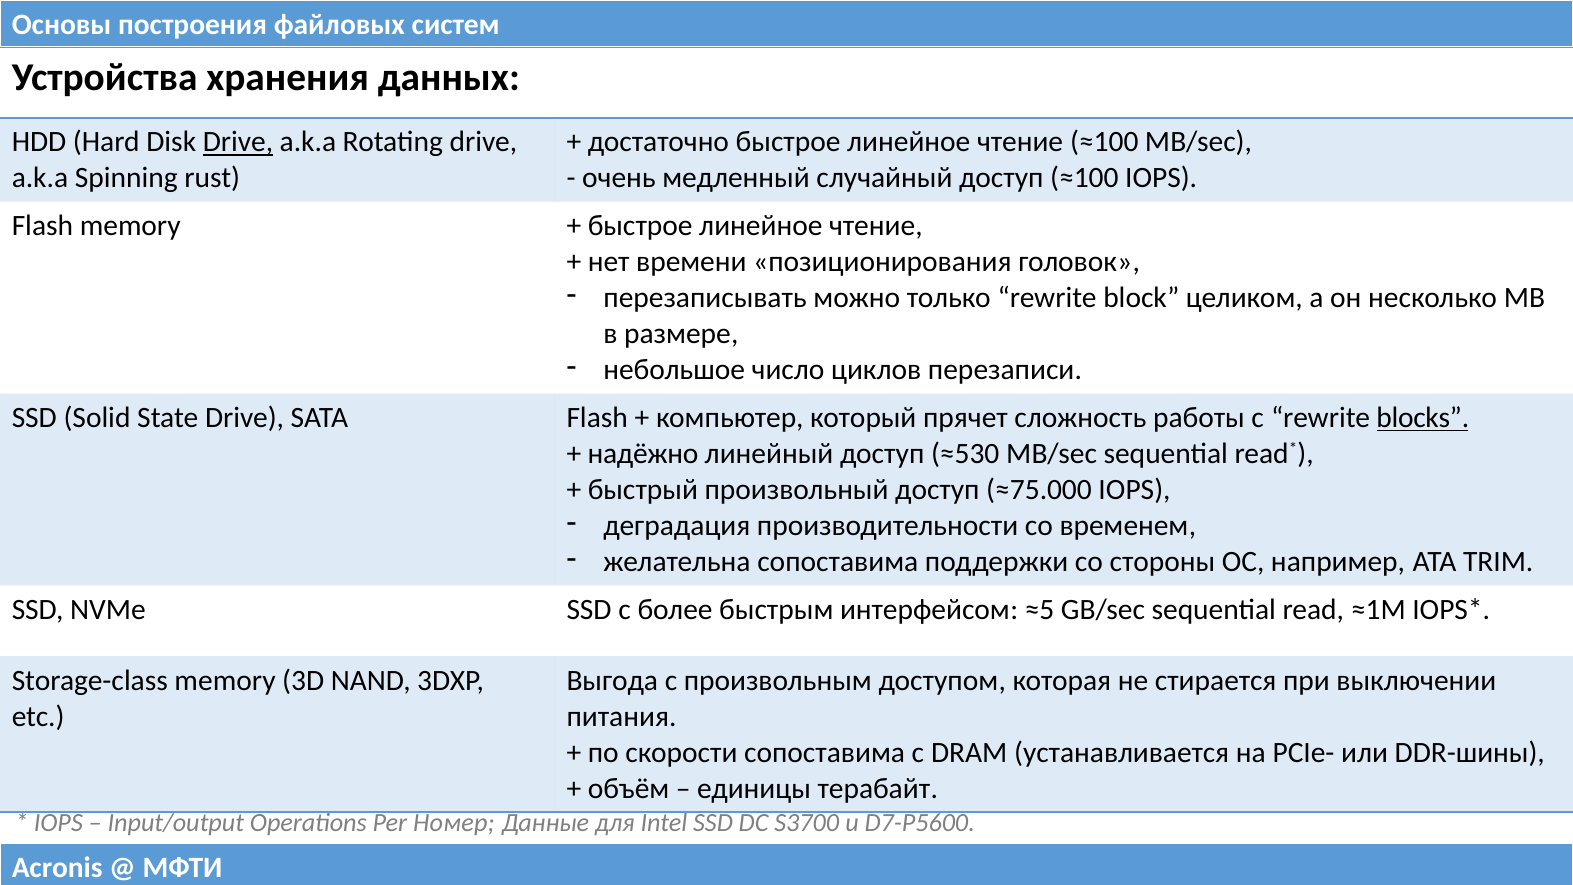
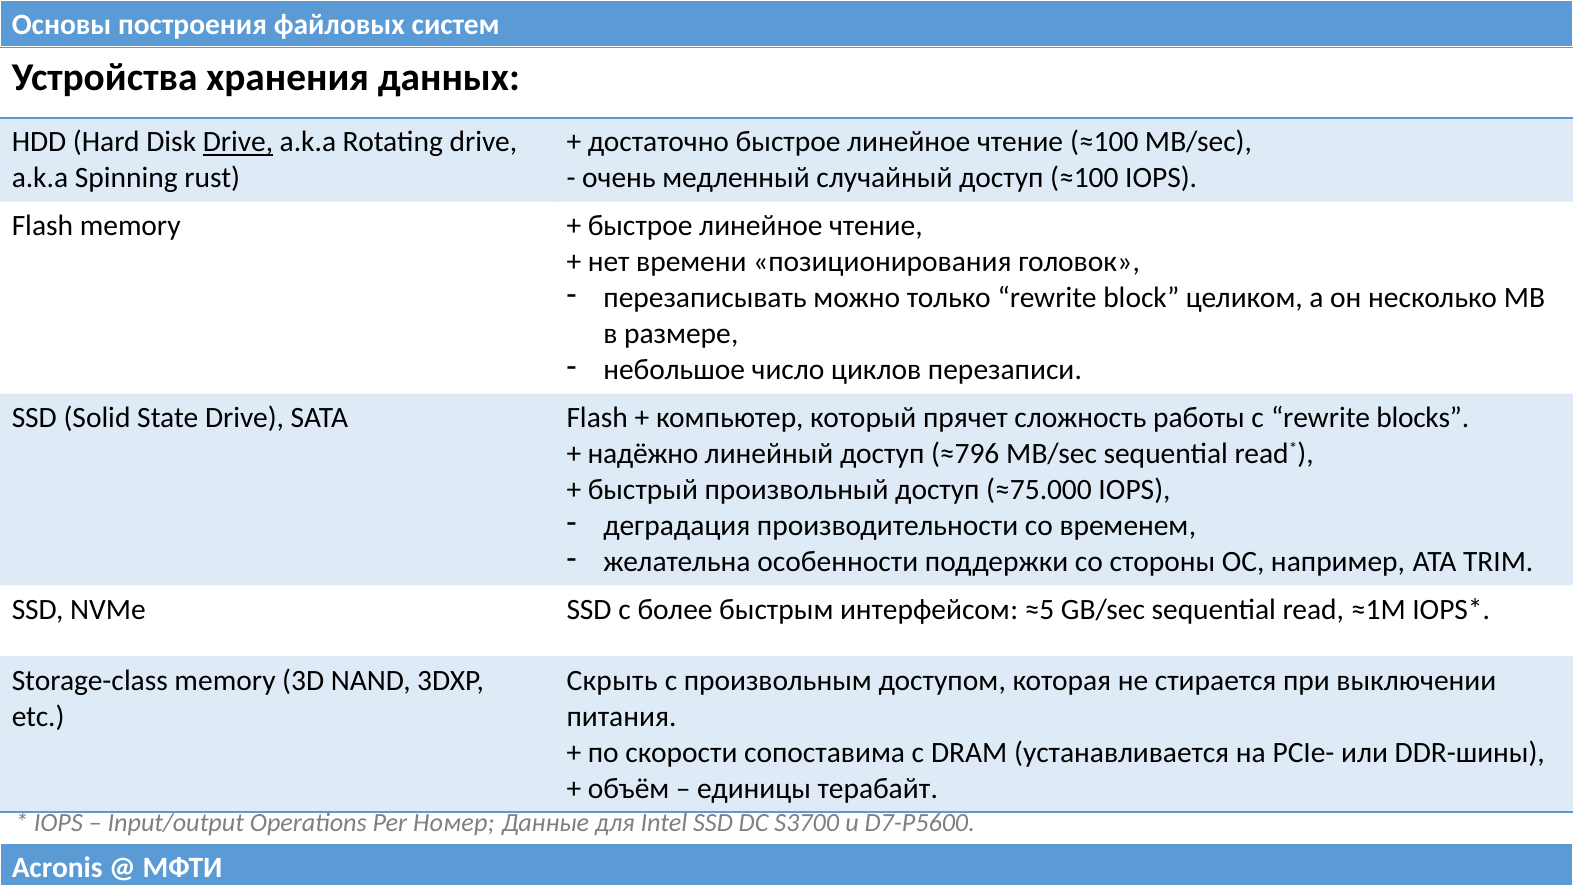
blocks underline: present -> none (1423, 418)
≈530: ≈530 -> ≈796 (965, 454)
желательна сопоставима: сопоставима -> особенности (838, 562)
Выгода: Выгода -> Скрыть (612, 680)
